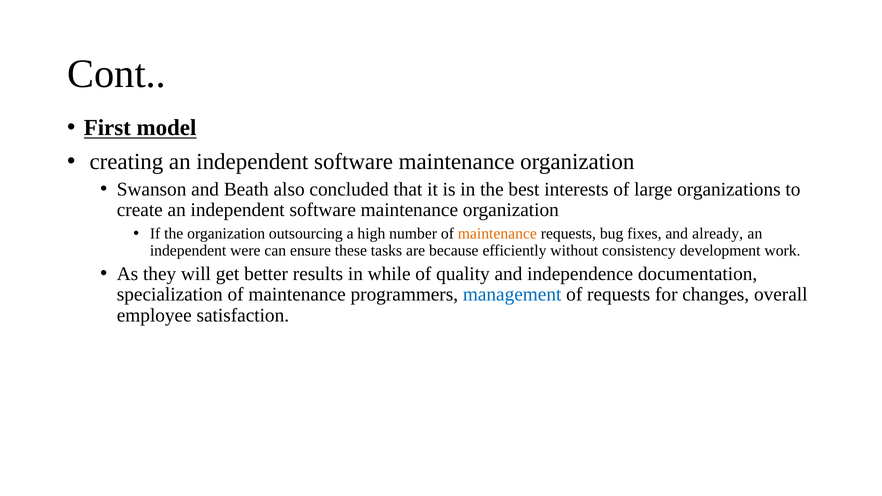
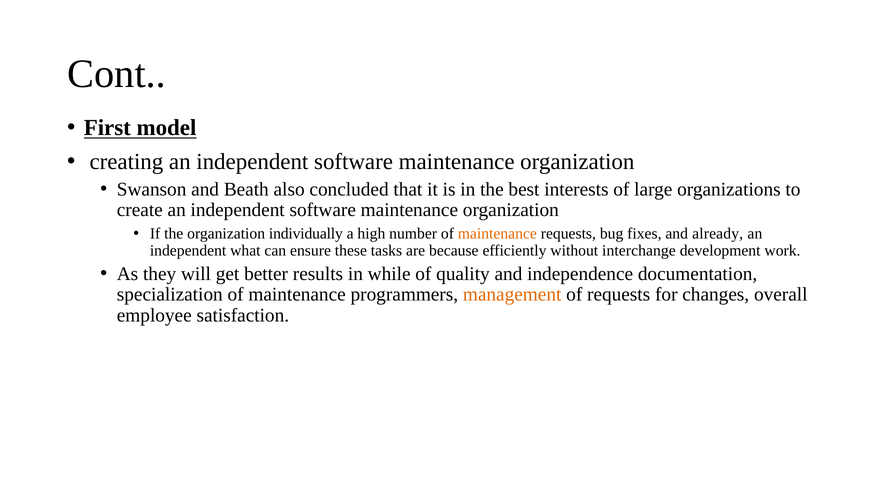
outsourcing: outsourcing -> individually (306, 234)
were: were -> what (245, 250)
consistency: consistency -> interchange (639, 250)
management colour: blue -> orange (512, 295)
